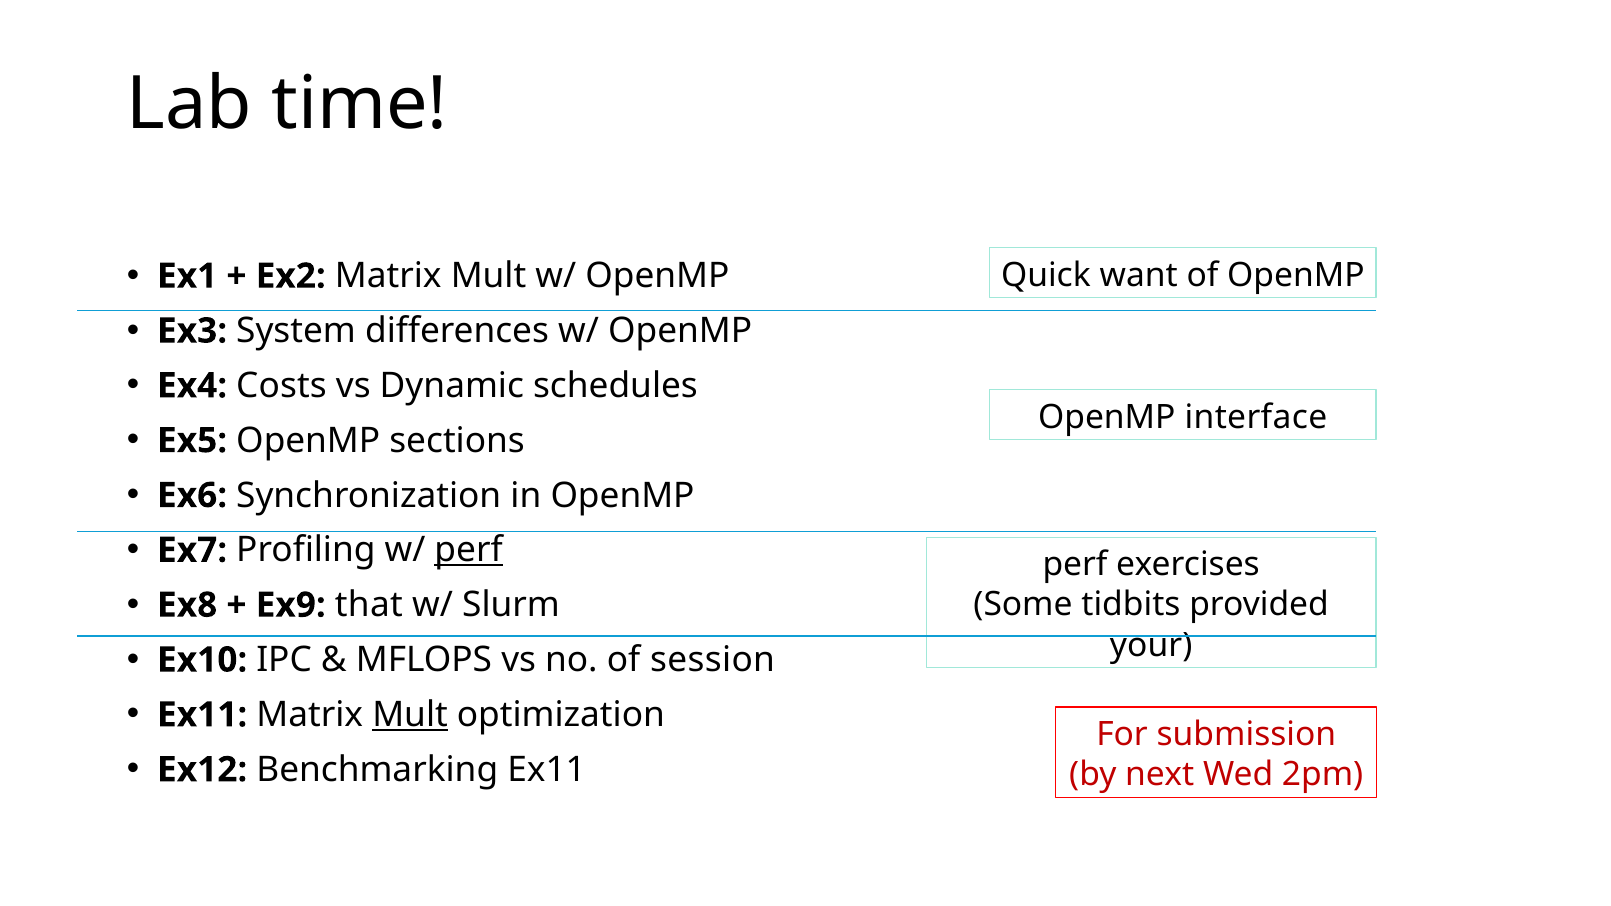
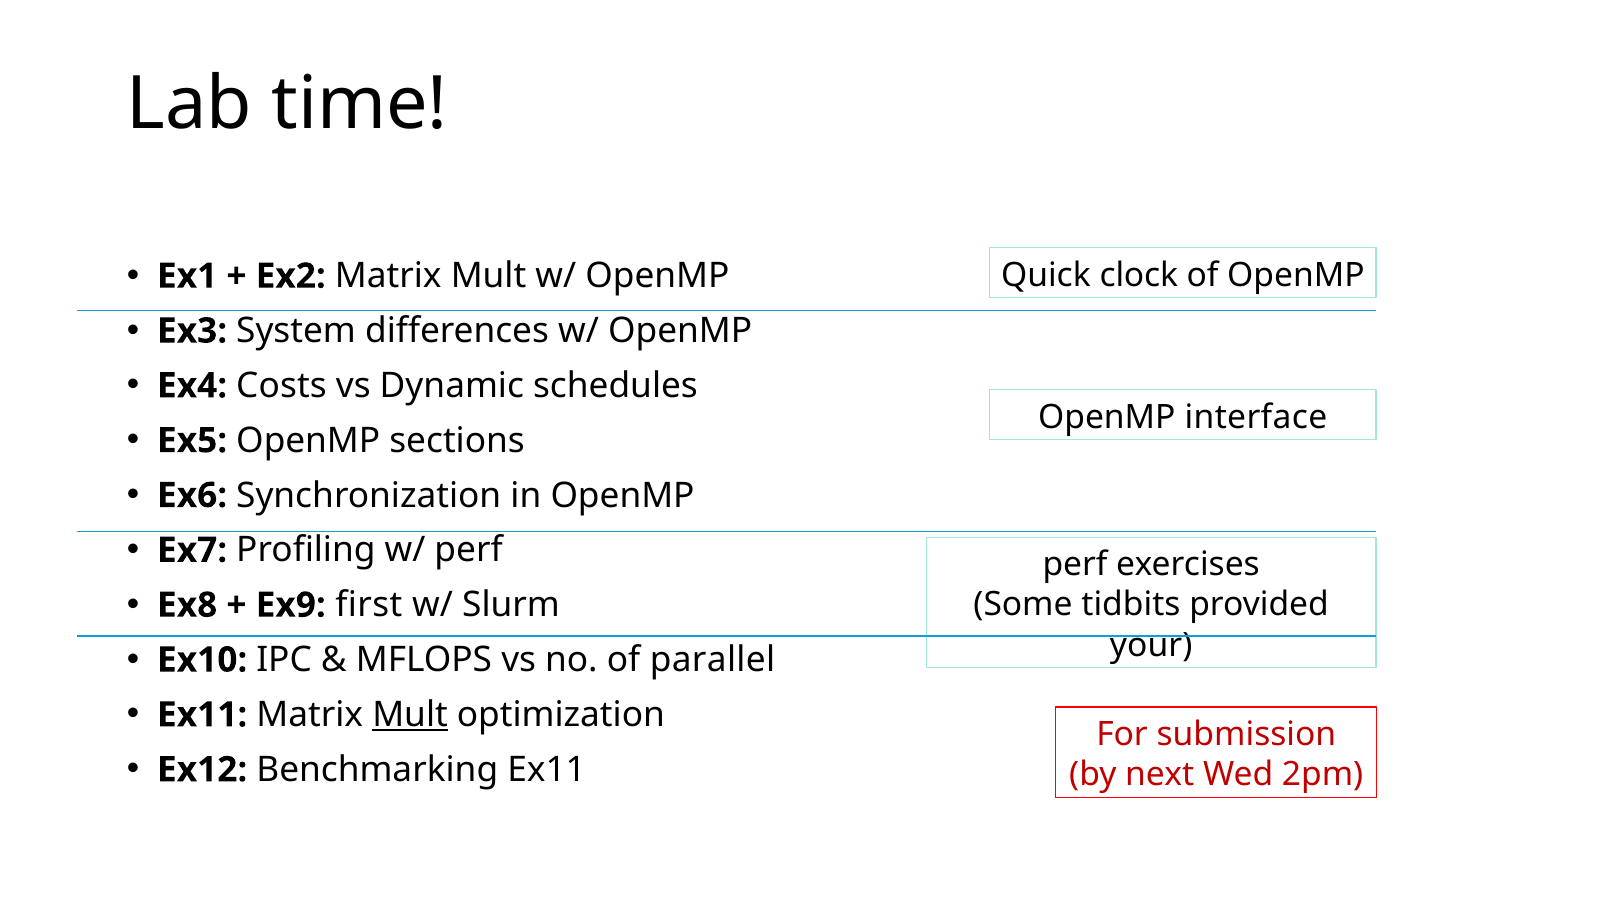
want: want -> clock (1139, 275)
perf underline: present -> none (469, 550)
that: that -> first (369, 605)
session: session -> parallel (713, 660)
